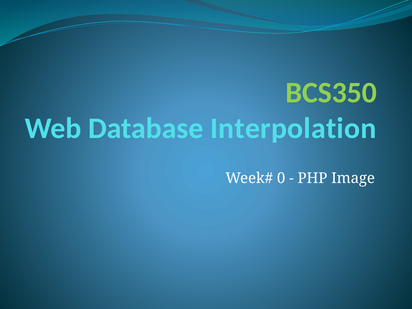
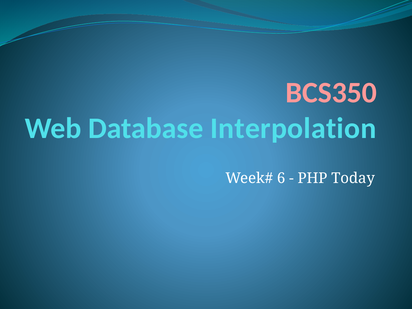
BCS350 colour: light green -> pink (331, 93)
0: 0 -> 6 (281, 178)
Image: Image -> Today (353, 178)
